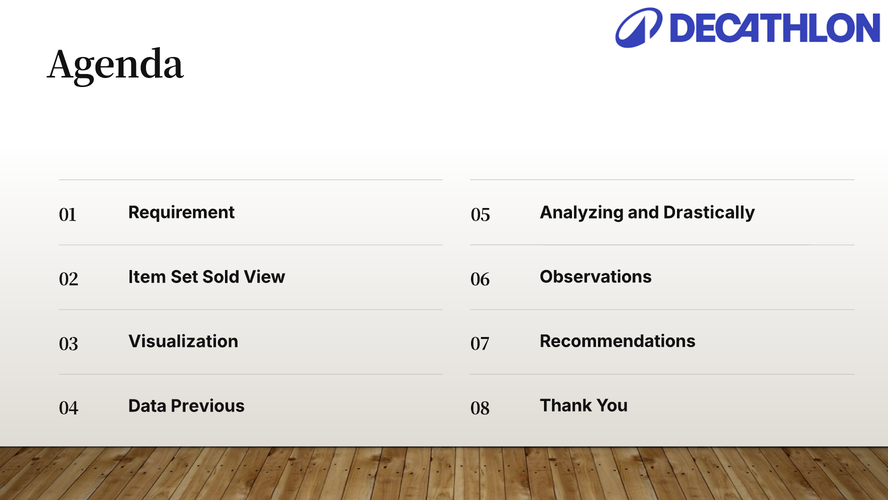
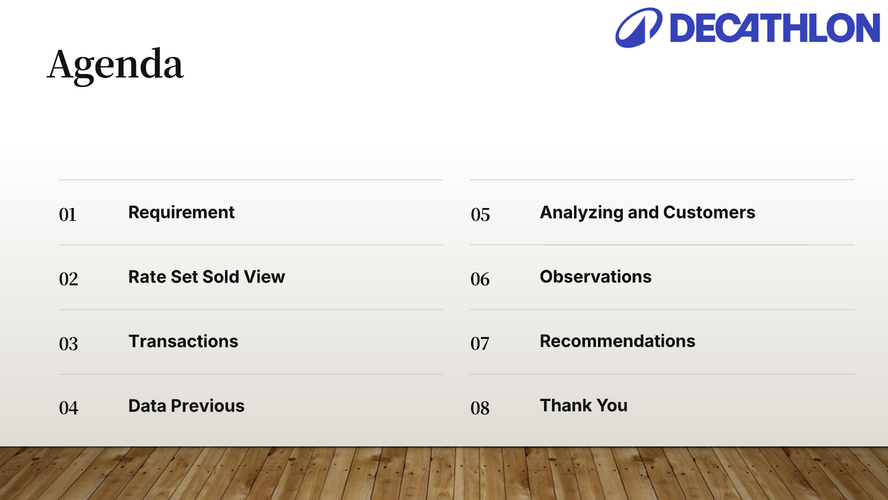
Drastically: Drastically -> Customers (709, 212)
Item: Item -> Rate (147, 277)
Visualization: Visualization -> Transactions (183, 341)
